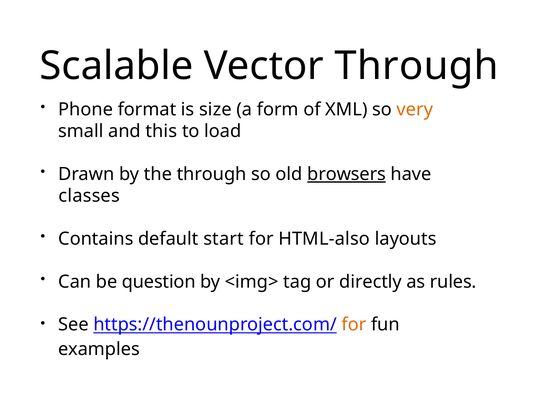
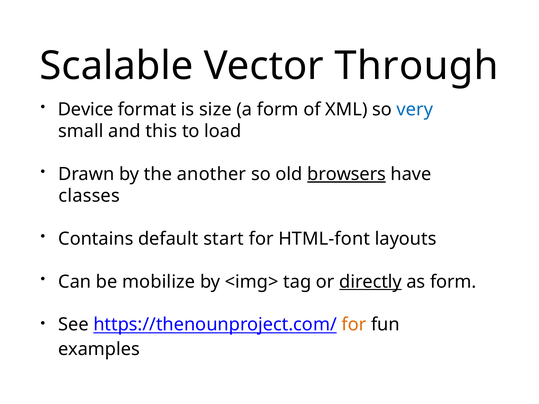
Phone: Phone -> Device (86, 110)
very colour: orange -> blue (415, 110)
the through: through -> another (212, 174)
HTML-also: HTML-also -> HTML-font (324, 239)
question: question -> mobilize (159, 282)
directly underline: none -> present (371, 282)
as rules: rules -> form (453, 282)
